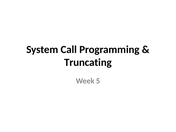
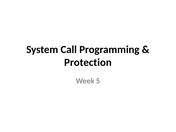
Truncating: Truncating -> Protection (88, 62)
